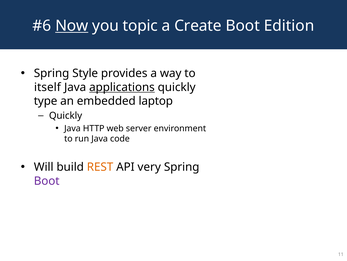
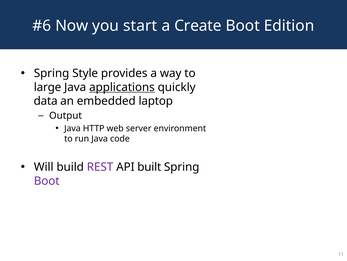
Now underline: present -> none (72, 26)
topic: topic -> start (140, 26)
itself: itself -> large (48, 87)
type: type -> data (46, 101)
Quickly: Quickly -> Output (66, 115)
REST colour: orange -> purple (100, 167)
very: very -> built (149, 167)
